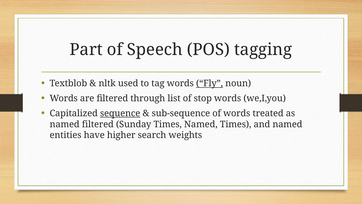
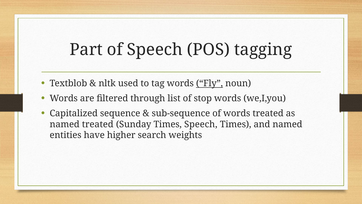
sequence underline: present -> none (120, 113)
named filtered: filtered -> treated (98, 124)
Times Named: Named -> Speech (201, 124)
